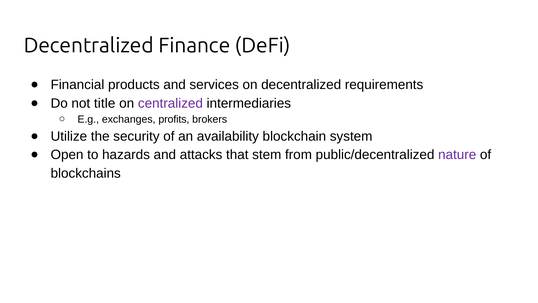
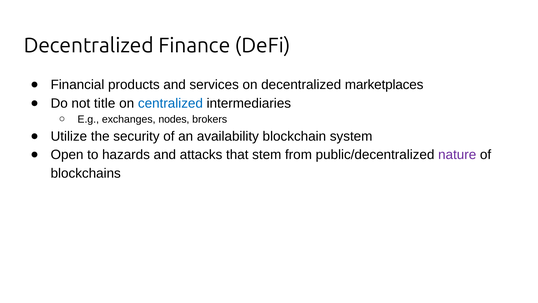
requirements: requirements -> marketplaces (384, 85)
centralized colour: purple -> blue (170, 103)
profits: profits -> nodes (174, 119)
